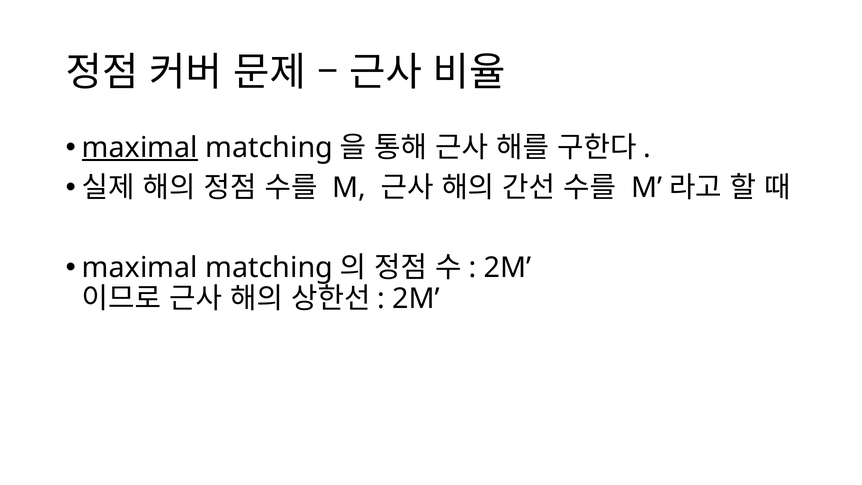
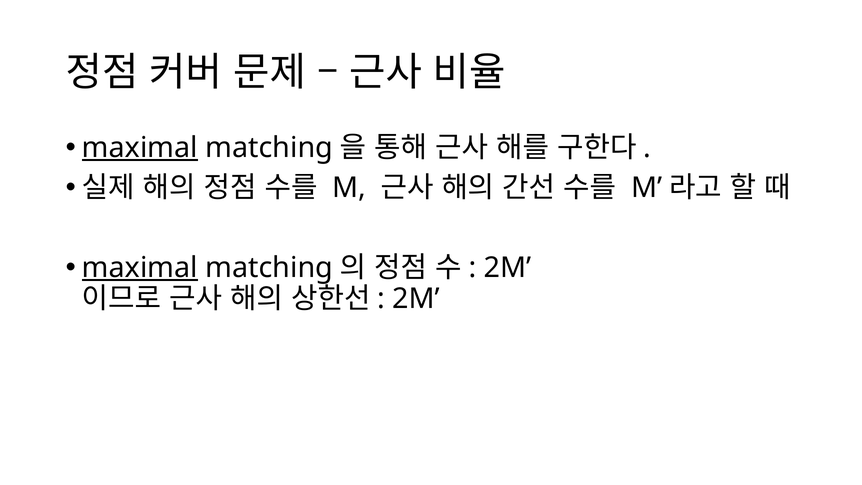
maximal underline: none -> present (140, 268)
